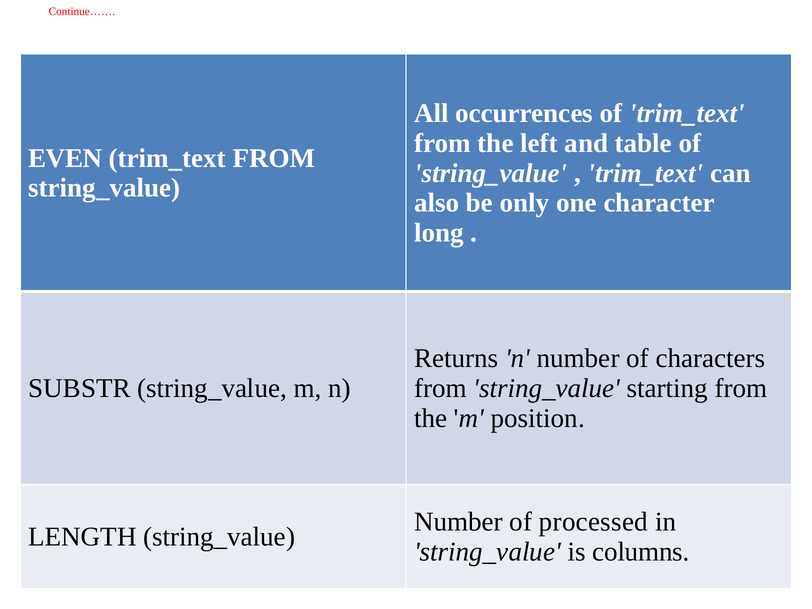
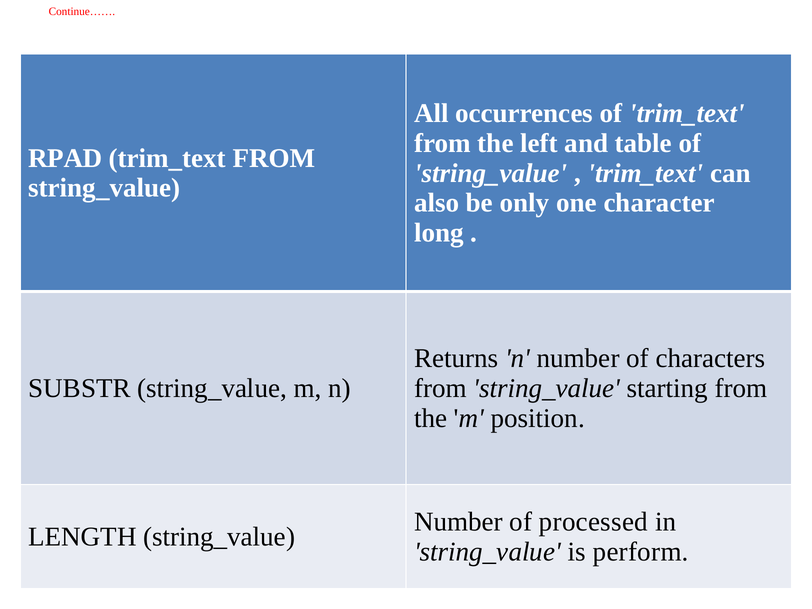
EVEN: EVEN -> RPAD (65, 158)
columns: columns -> perform (641, 552)
